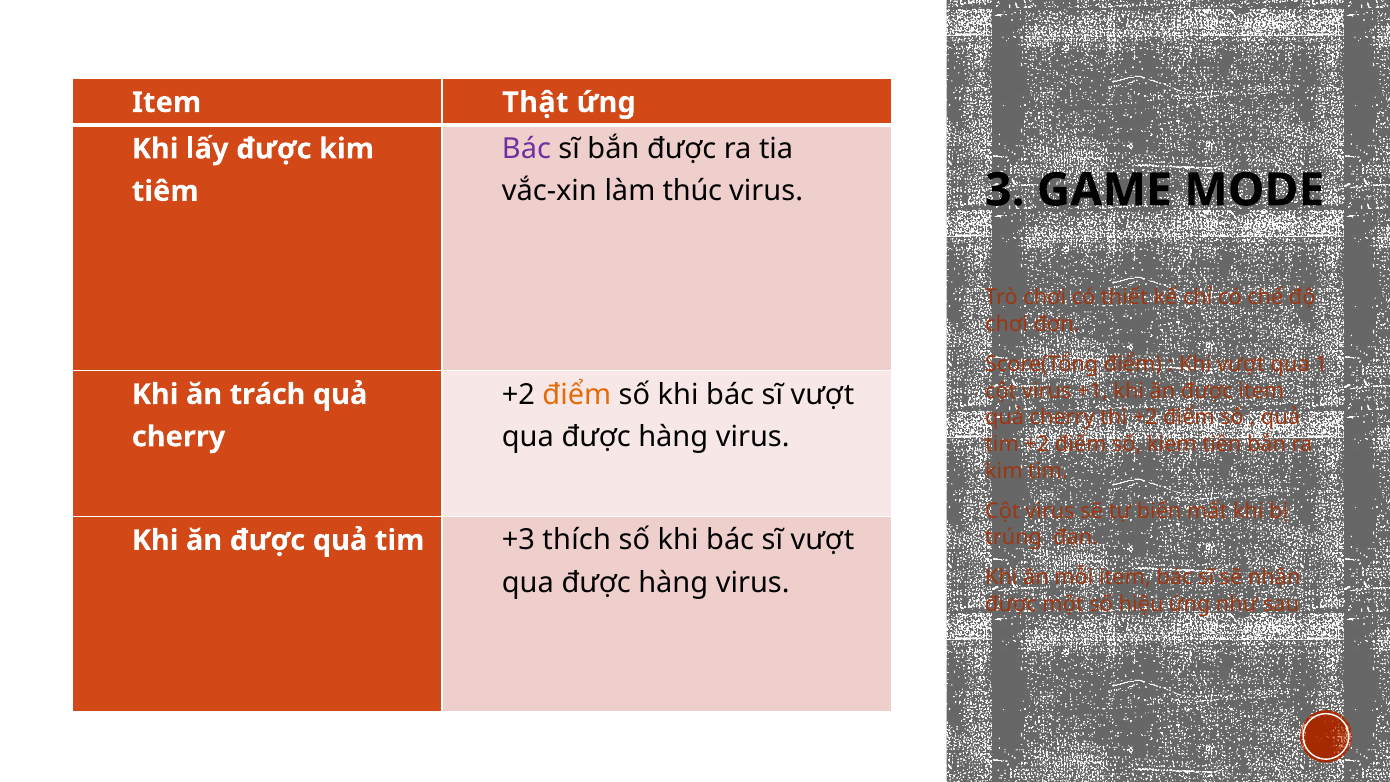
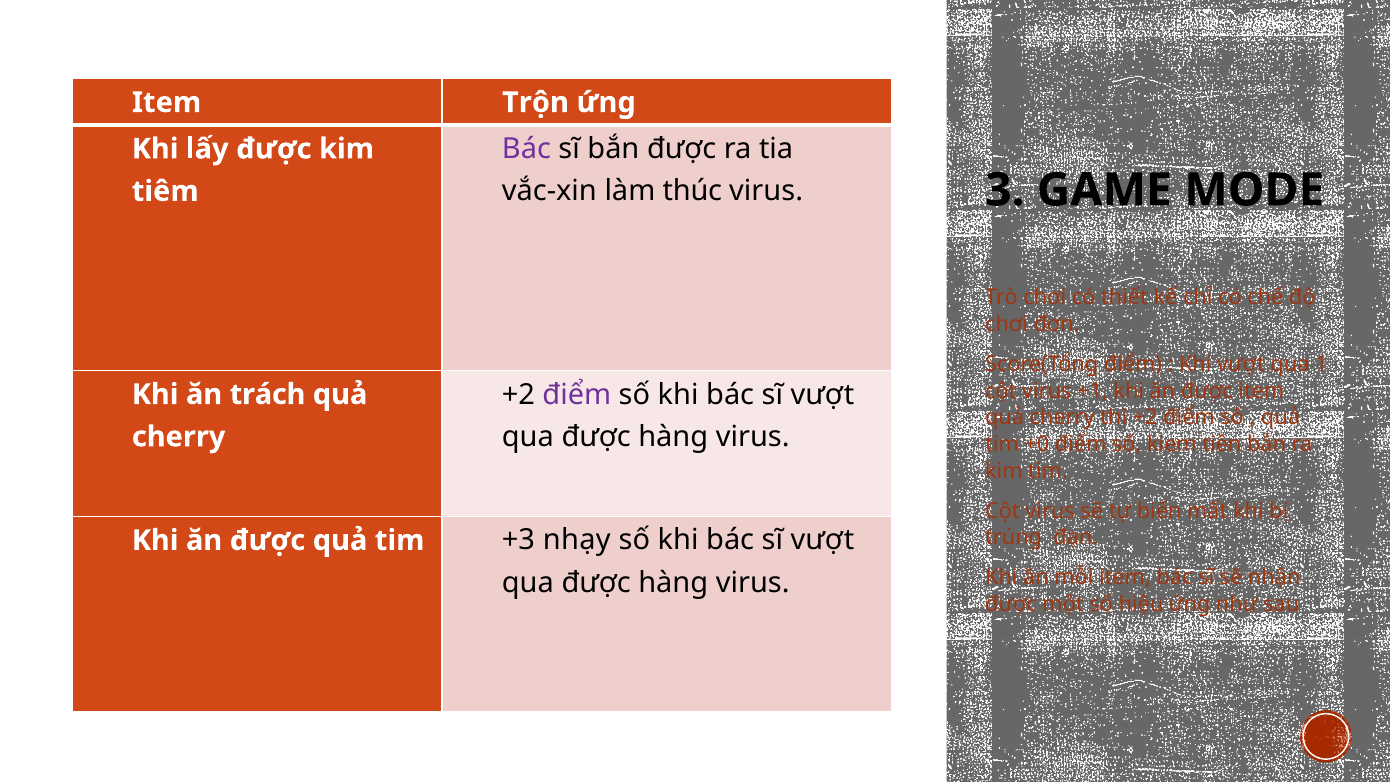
Thật: Thật -> Trộn (535, 102)
điểm colour: orange -> purple (577, 394)
tim +2: +2 -> +0 (1037, 444)
thích: thích -> nhạy (577, 540)
